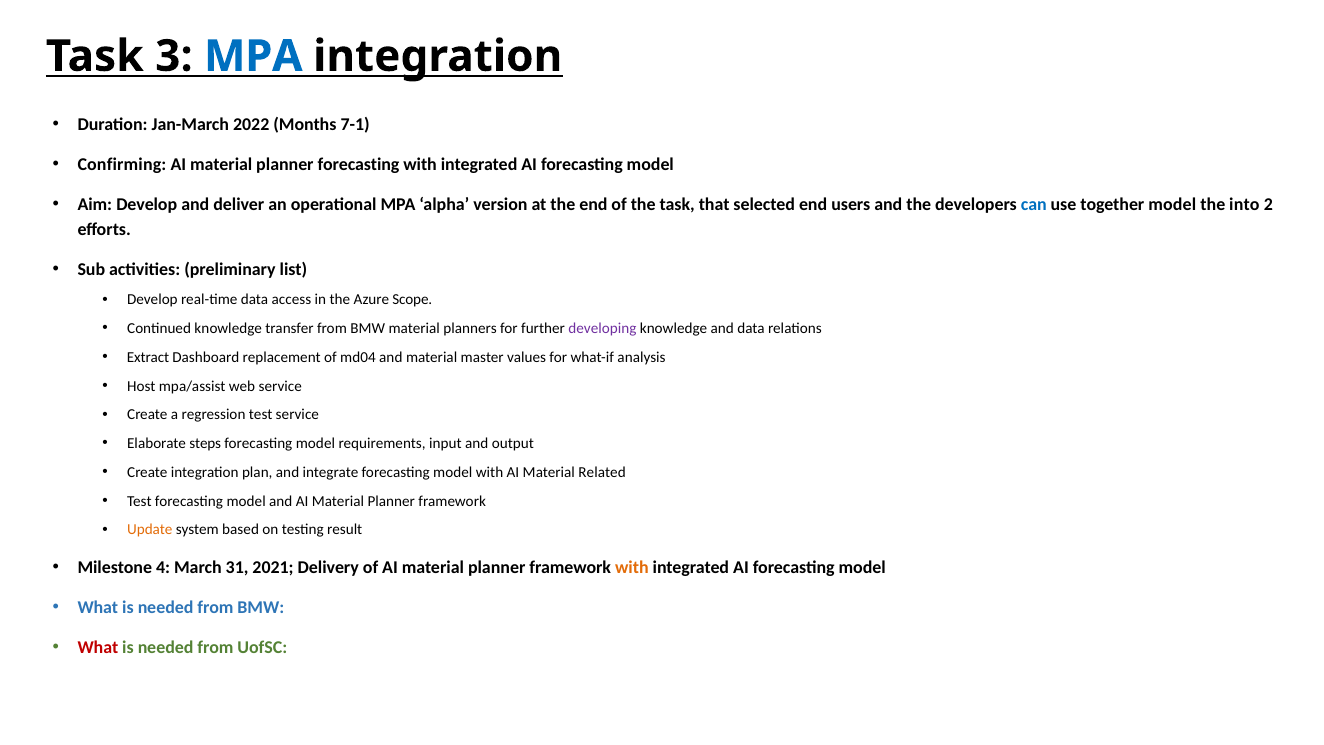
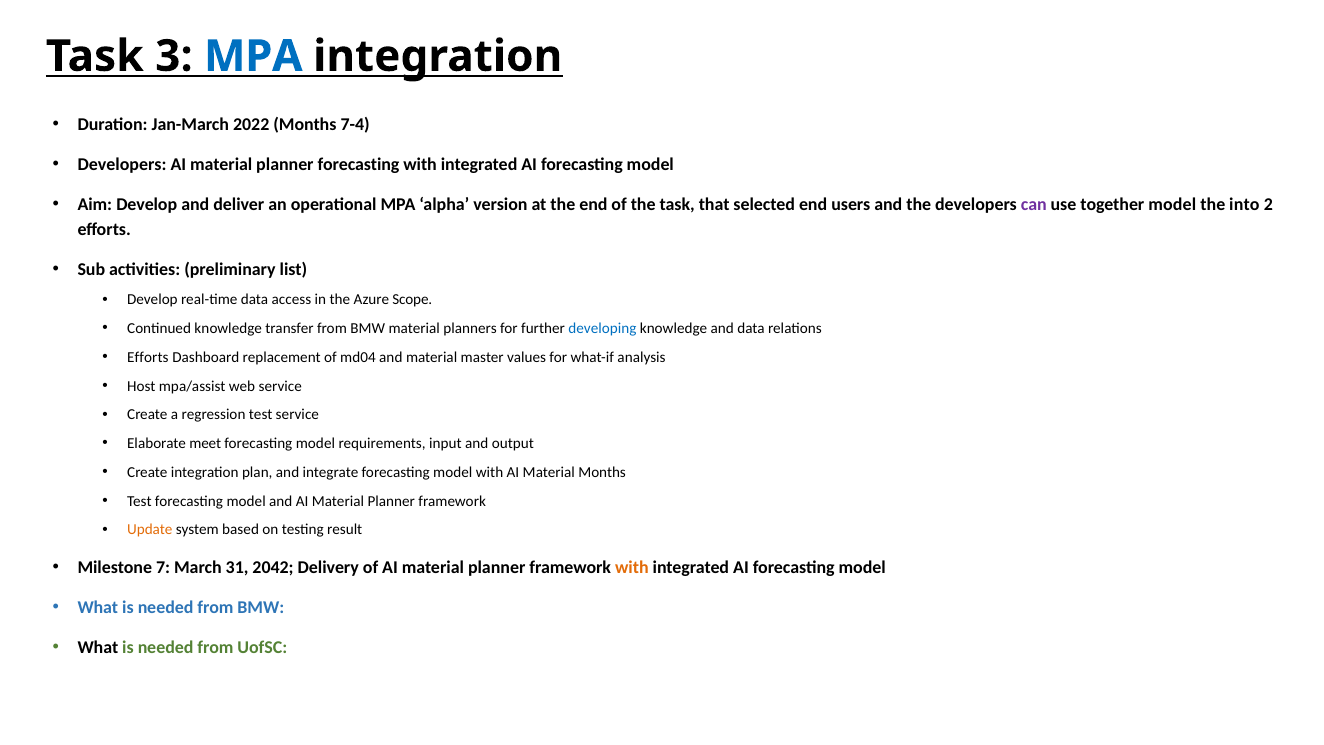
7-1: 7-1 -> 7-4 (355, 125)
Confirming: Confirming -> Developers (122, 164)
can colour: blue -> purple (1034, 204)
developing colour: purple -> blue (602, 328)
Extract: Extract -> Efforts (148, 357)
steps: steps -> meet (205, 443)
Material Related: Related -> Months (602, 472)
4: 4 -> 7 (163, 568)
2021: 2021 -> 2042 (273, 568)
What colour: red -> black (98, 647)
